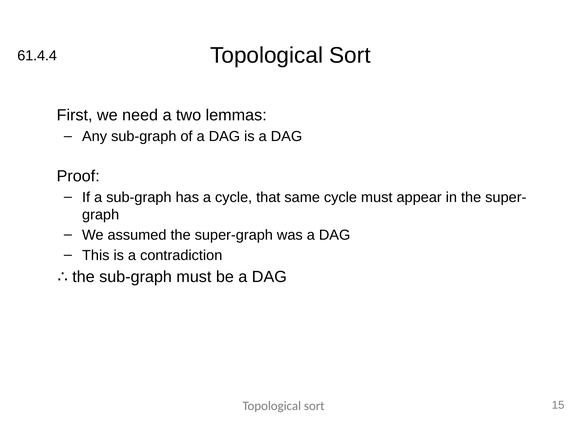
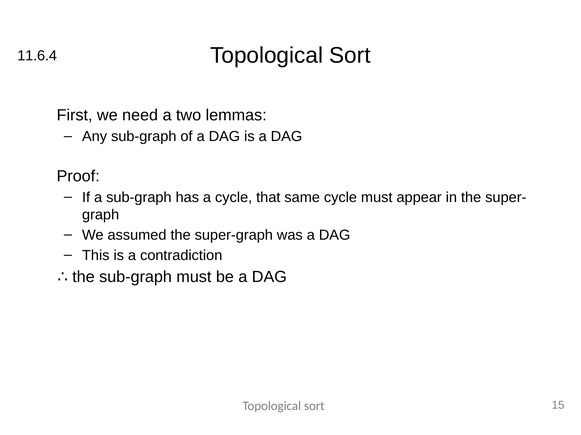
61.4.4: 61.4.4 -> 11.6.4 (37, 56)
